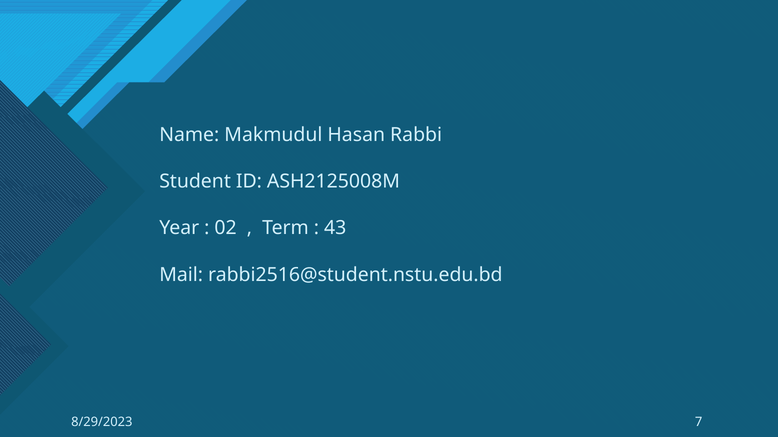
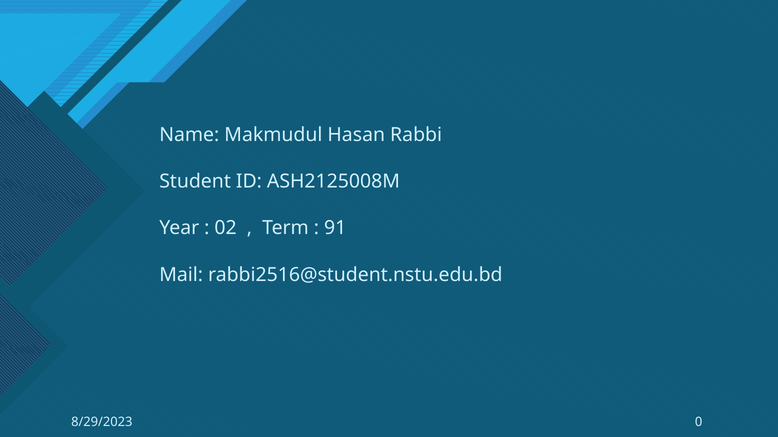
43: 43 -> 91 (335, 228)
7: 7 -> 0 (699, 422)
